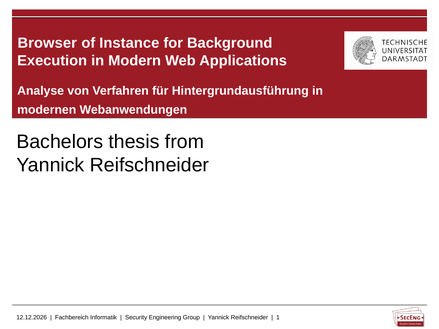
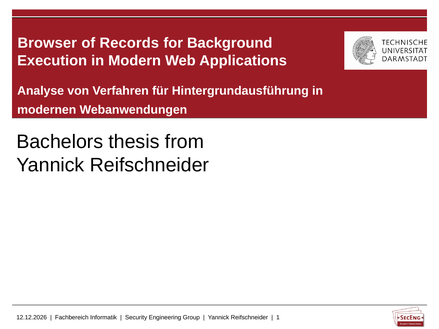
Instance: Instance -> Records (129, 43)
